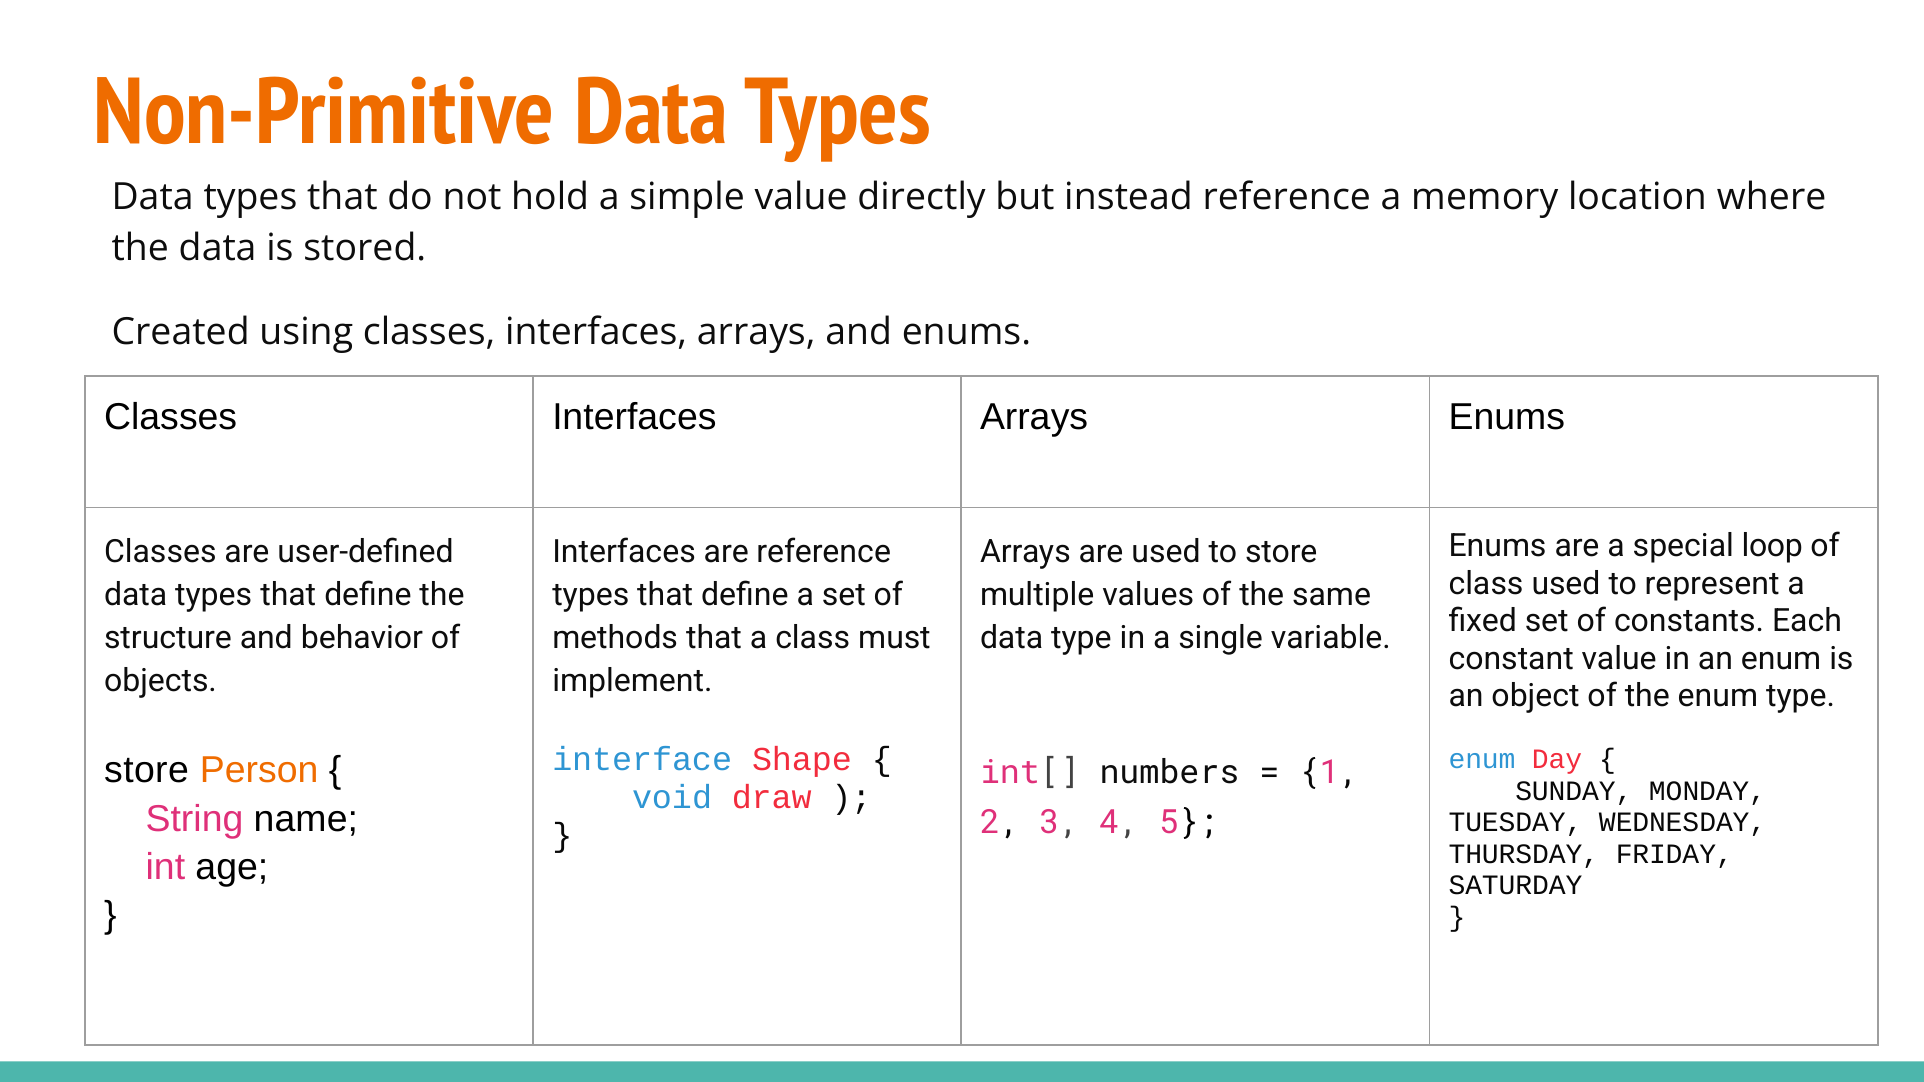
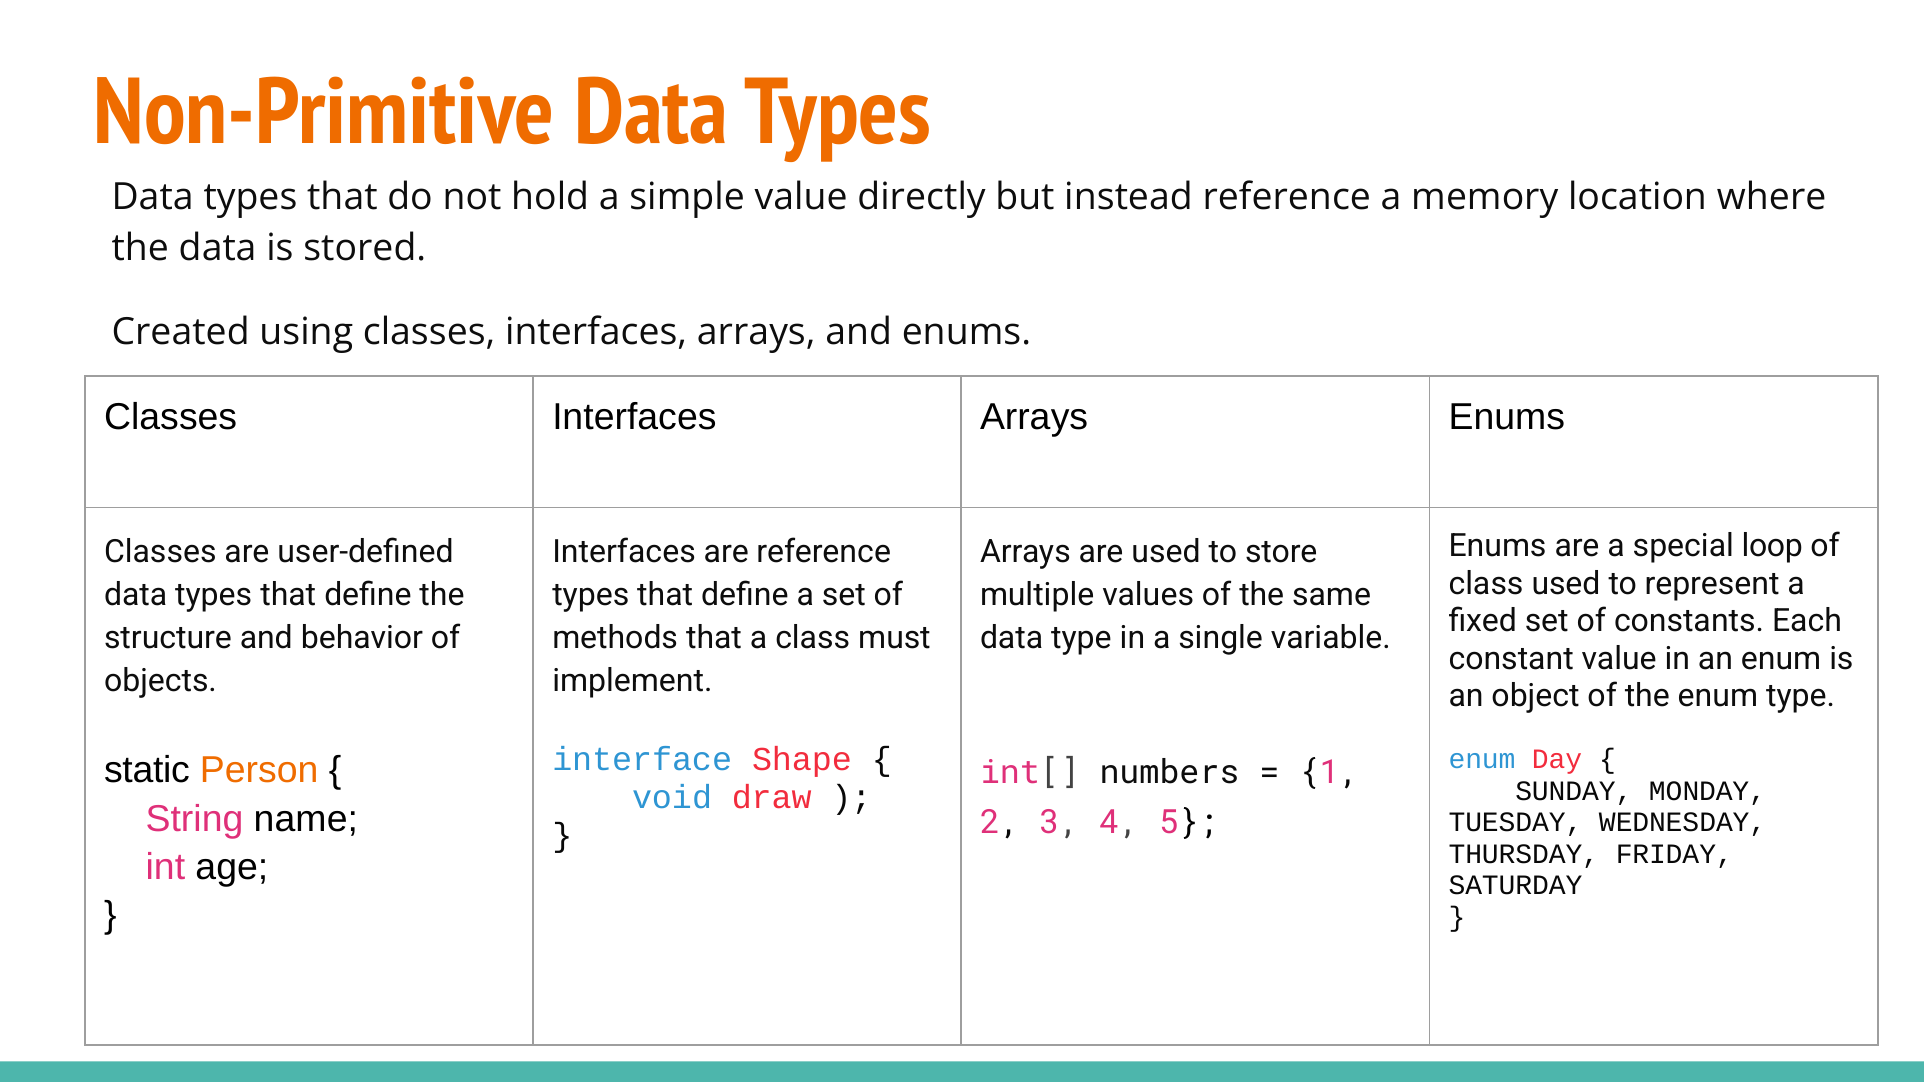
store: store -> static (147, 771)
